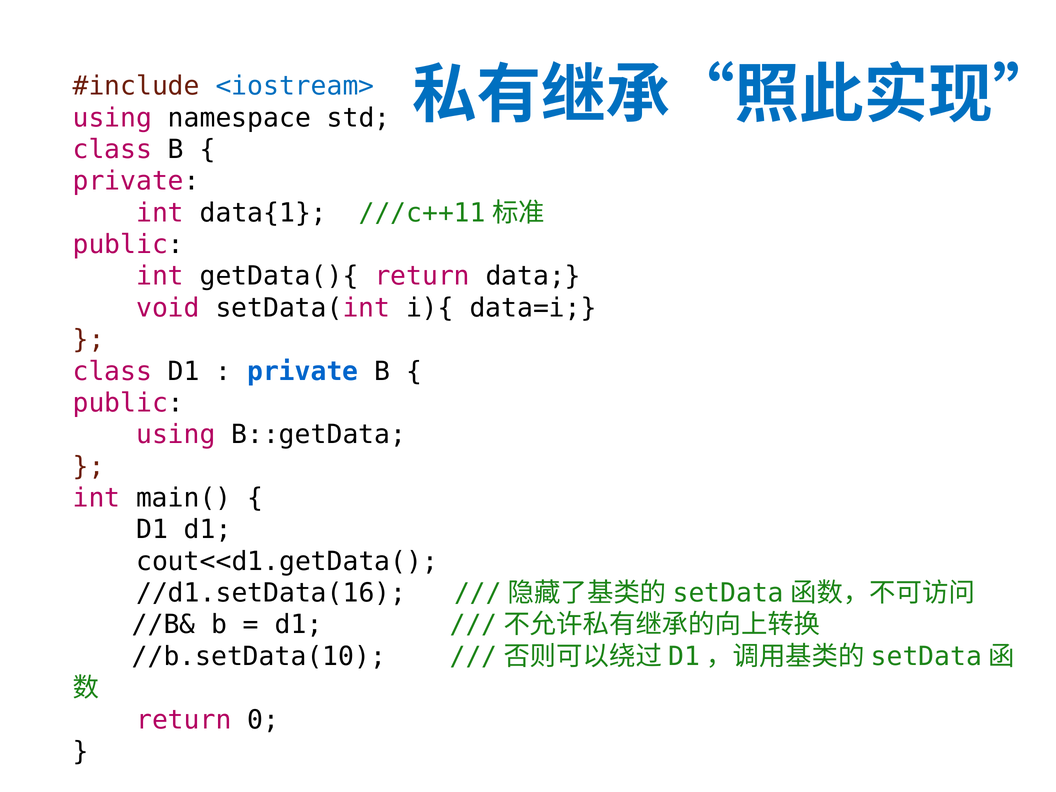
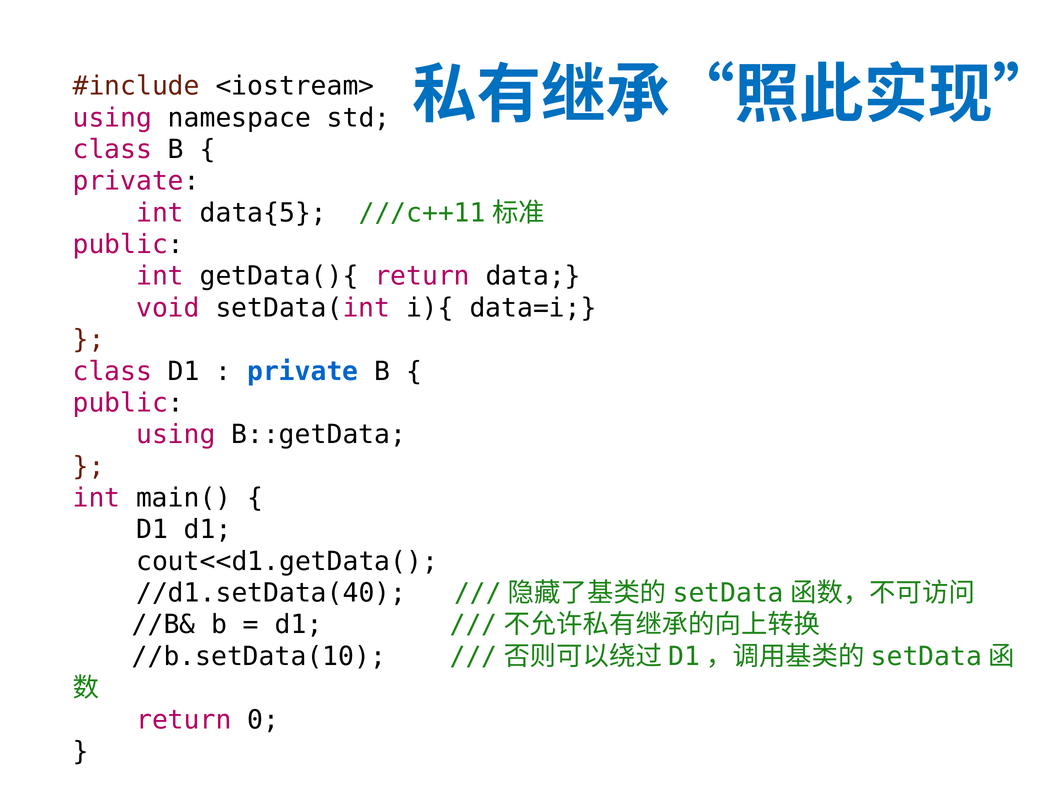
<iostream> colour: blue -> black (295, 86)
data{1: data{1 -> data{5 (263, 213)
//d1.setData(16: //d1.setData(16 -> //d1.setData(40 (271, 593)
